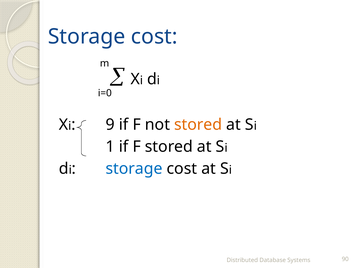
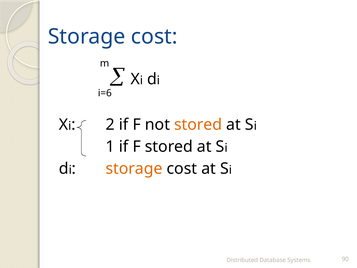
i=0: i=0 -> i=6 (105, 93)
9: 9 -> 2 (110, 124)
storage colour: blue -> orange (134, 168)
